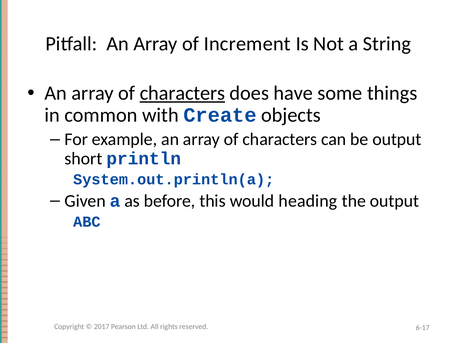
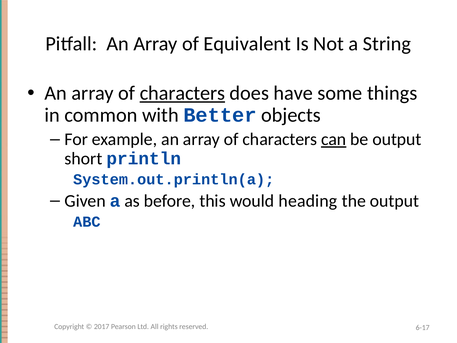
Increment: Increment -> Equivalent (247, 44)
Create: Create -> Better (220, 115)
can underline: none -> present (334, 139)
